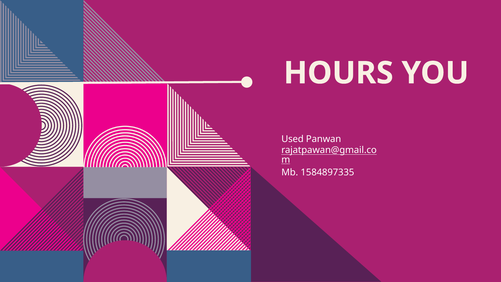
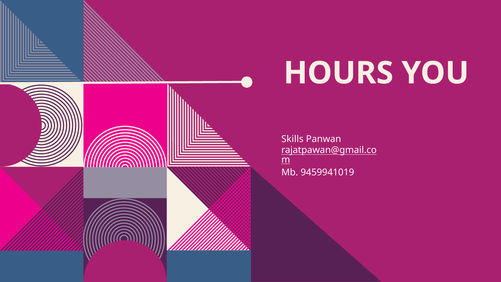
Used: Used -> Skills (292, 139)
1584897335: 1584897335 -> 9459941019 (327, 172)
